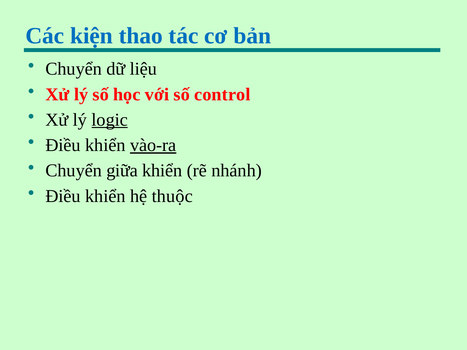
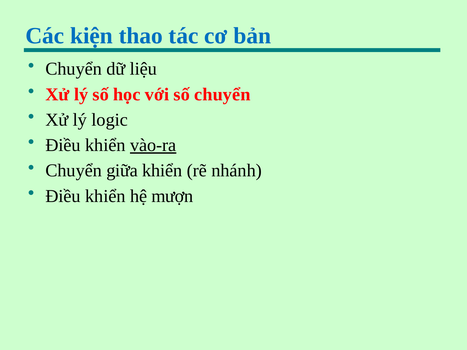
số control: control -> chuyển (222, 94)
logic underline: present -> none (110, 120)
thuộc: thuộc -> mượn (172, 196)
